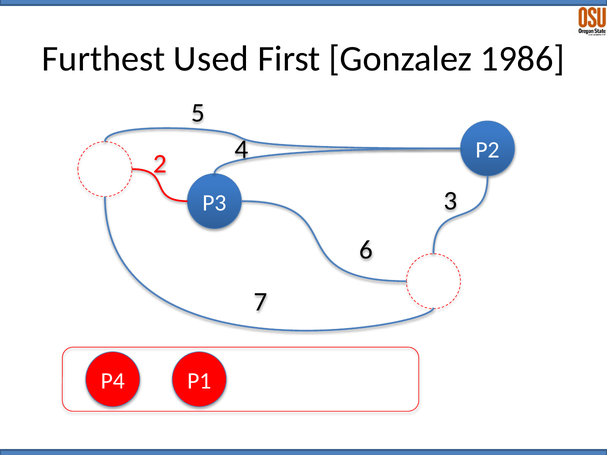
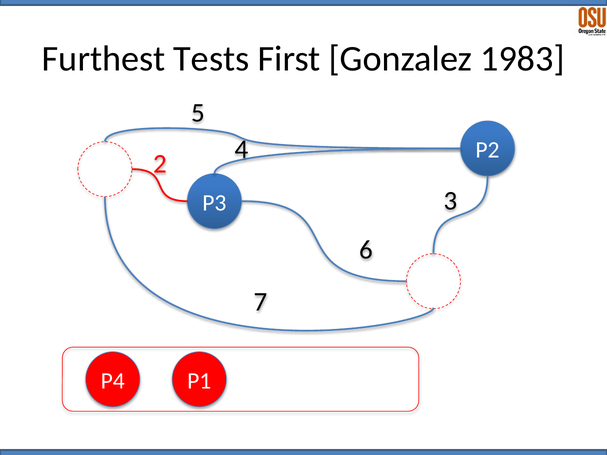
Used: Used -> Tests (211, 59)
1986: 1986 -> 1983 (522, 59)
